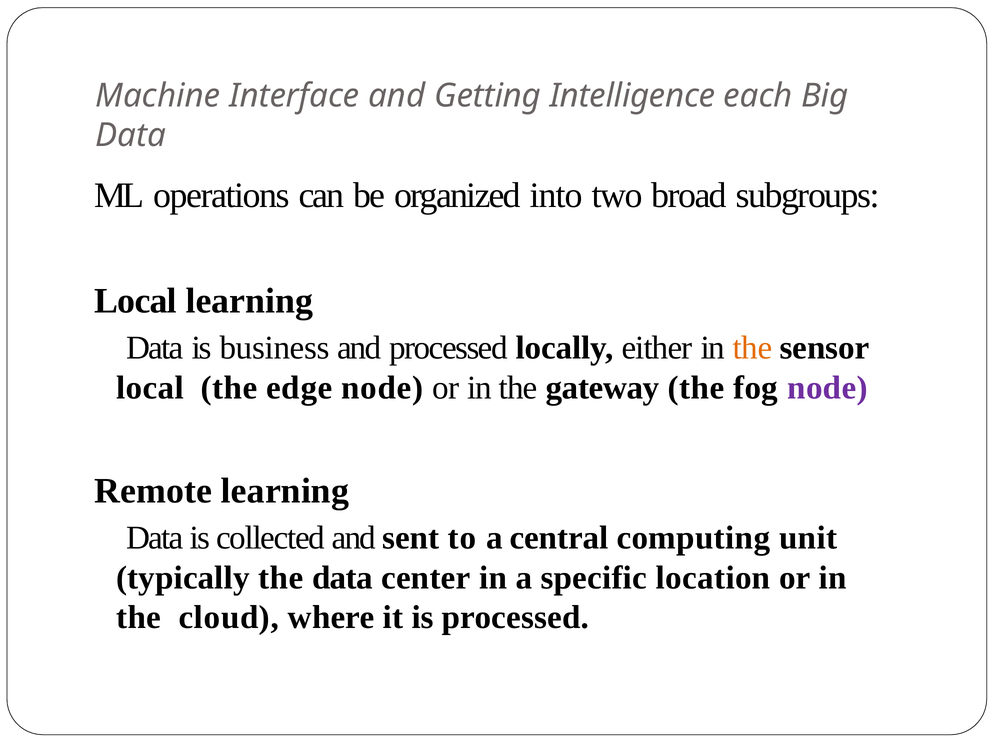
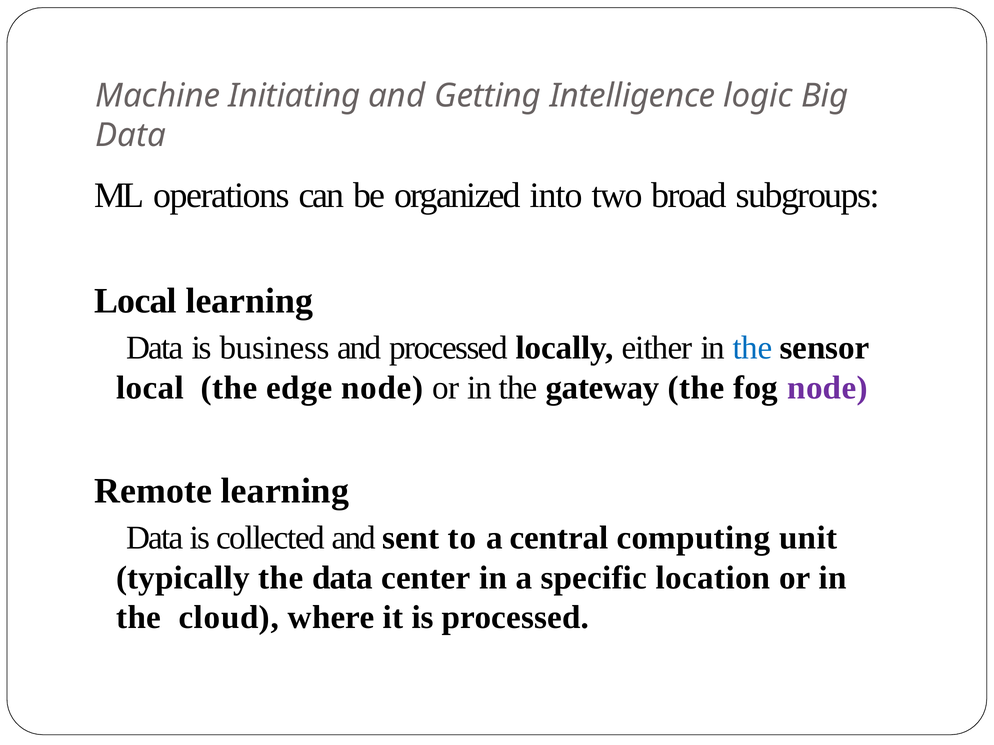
Interface: Interface -> Initiating (294, 96)
each: each -> logic (758, 96)
the colour: orange -> blue (753, 348)
